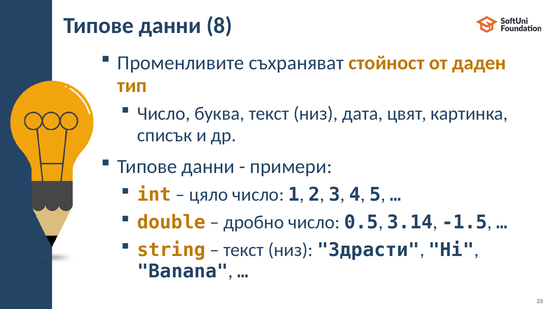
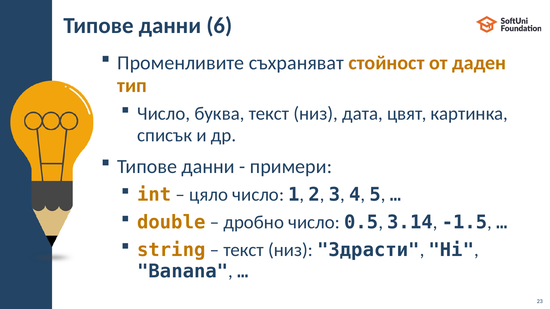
8: 8 -> 6 (219, 26)
